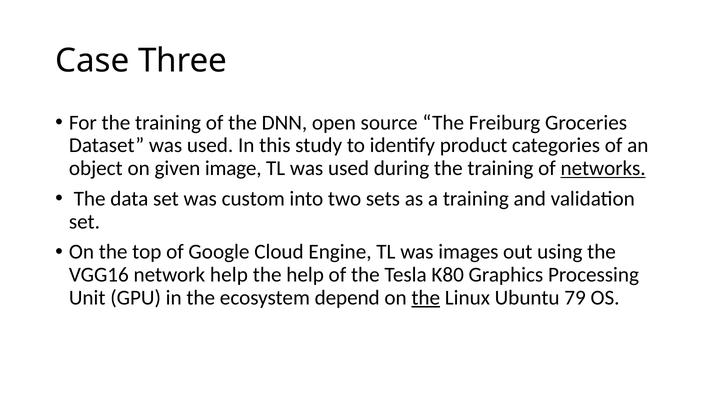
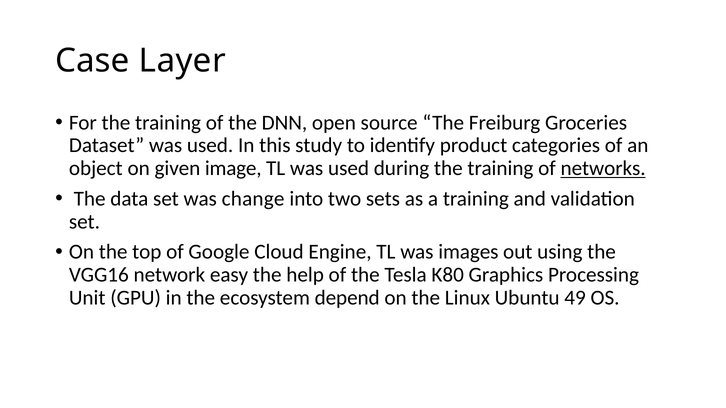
Three: Three -> Layer (182, 61)
custom: custom -> change (253, 199)
network help: help -> easy (229, 275)
the underline: present -> none (426, 298)
79: 79 -> 49 (575, 298)
